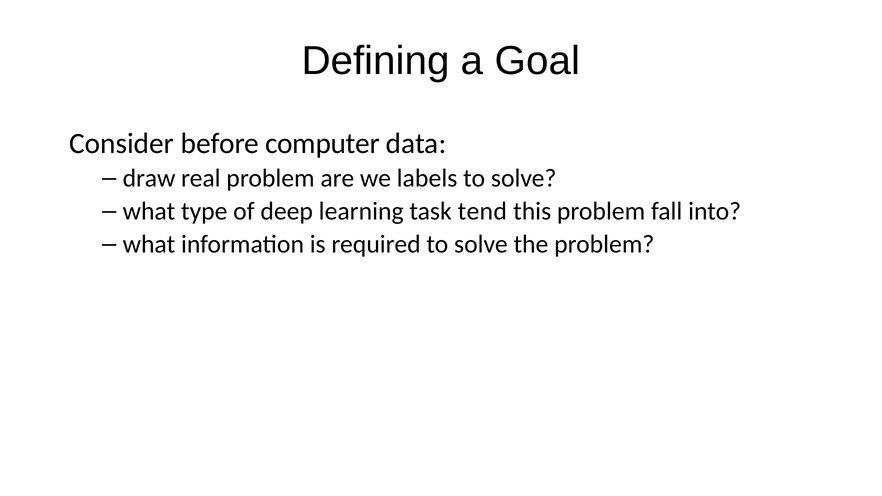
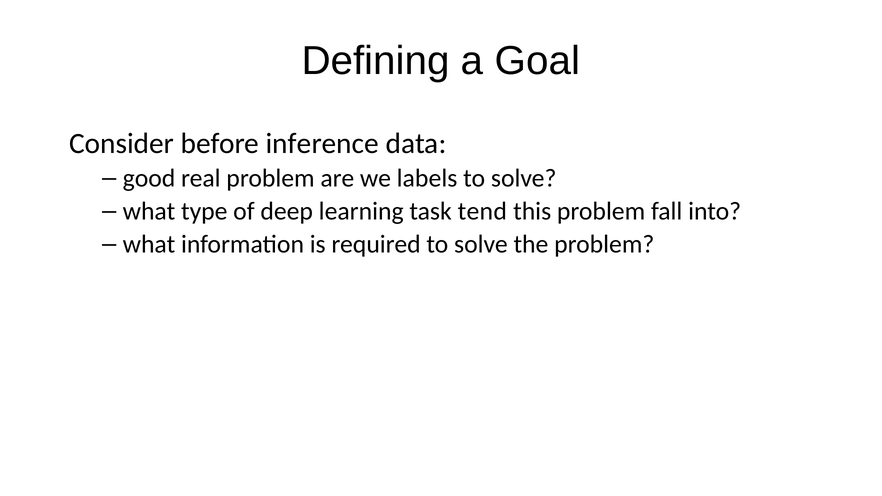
computer: computer -> inference (322, 144)
draw: draw -> good (149, 178)
